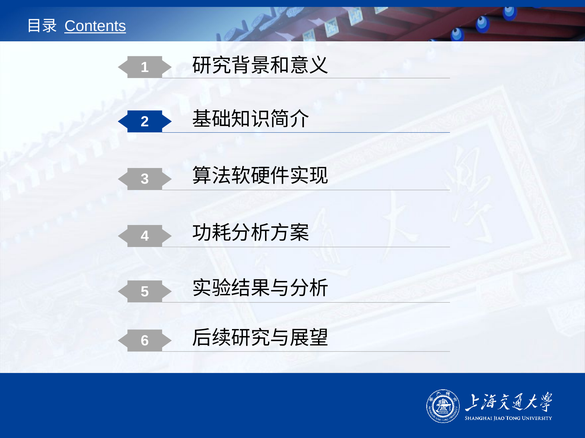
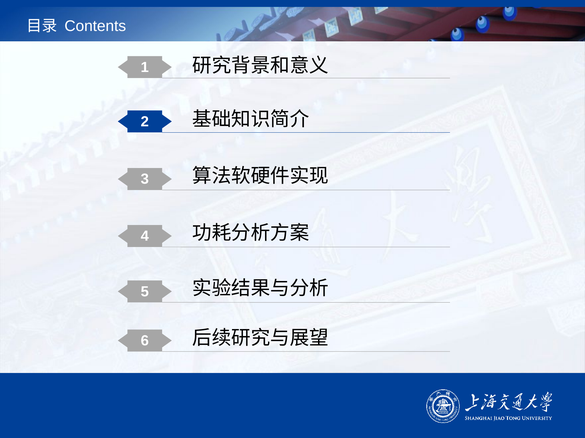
Contents underline: present -> none (95, 26)
